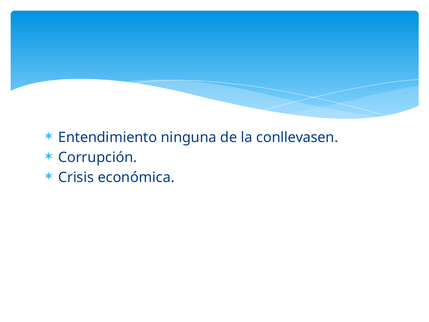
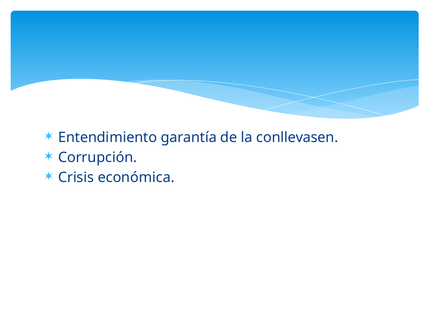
ninguna: ninguna -> garantía (189, 137)
